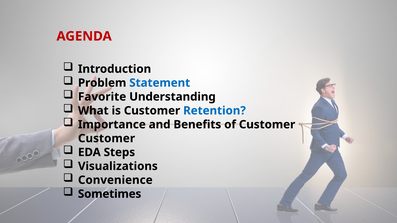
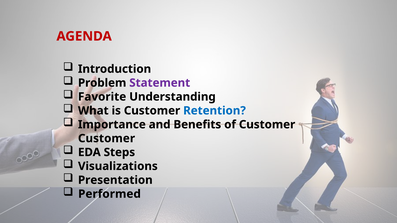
Statement colour: blue -> purple (160, 83)
Convenience: Convenience -> Presentation (115, 180)
Sometimes: Sometimes -> Performed (109, 194)
